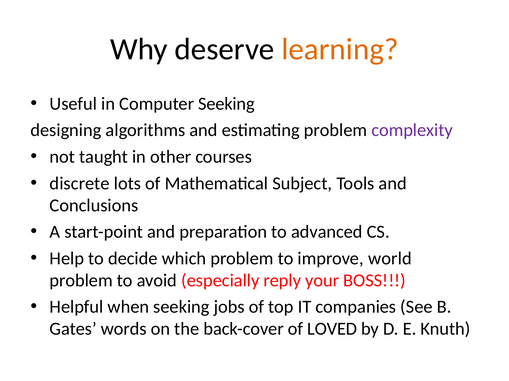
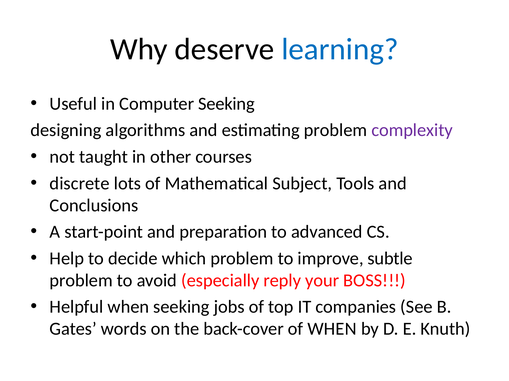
learning colour: orange -> blue (340, 49)
world: world -> subtle (390, 259)
of LOVED: LOVED -> WHEN (332, 329)
